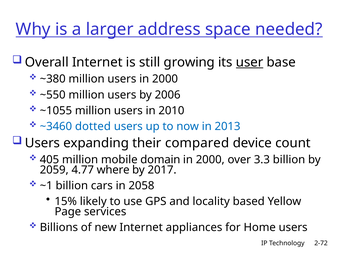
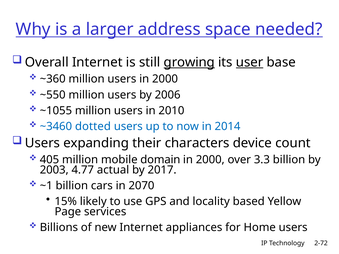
growing underline: none -> present (189, 62)
~380: ~380 -> ~360 (53, 79)
2013: 2013 -> 2014 (228, 127)
compared: compared -> characters (197, 143)
2059: 2059 -> 2003 (54, 170)
where: where -> actual (113, 170)
2058: 2058 -> 2070 (141, 186)
